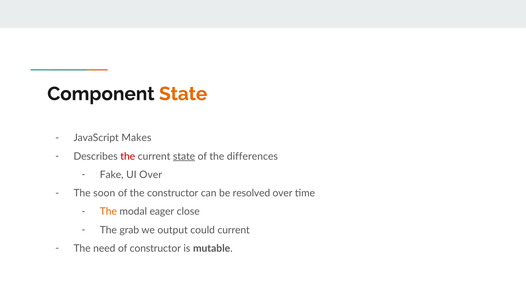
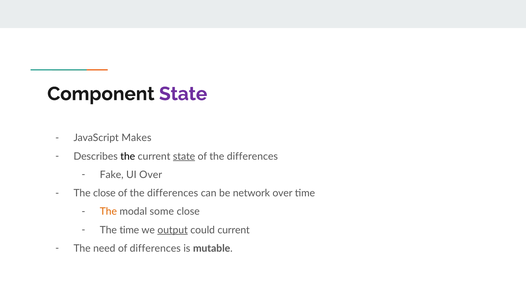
State colour: orange -> purple (183, 94)
the colour: red -> black (128, 156)
The soon: soon -> close (104, 193)
constructor: constructor -> differences (173, 193)
resolved: resolved -> network (251, 193)
eager: eager -> some (162, 211)
The grab: grab -> time (129, 230)
output underline: none -> present (173, 230)
of constructor: constructor -> differences (155, 248)
